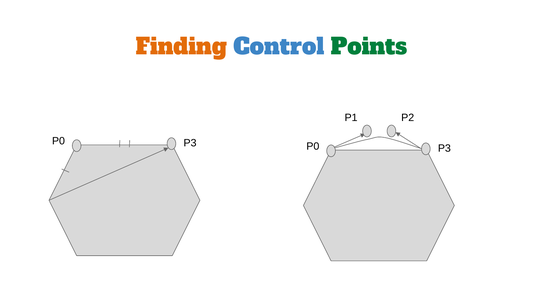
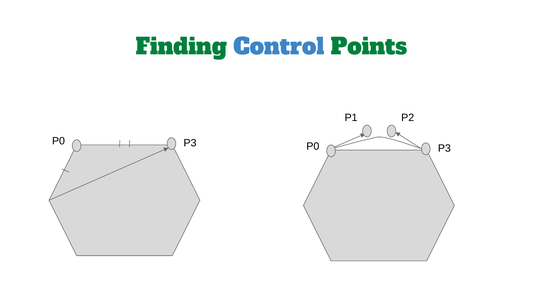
Finding colour: orange -> green (181, 47)
